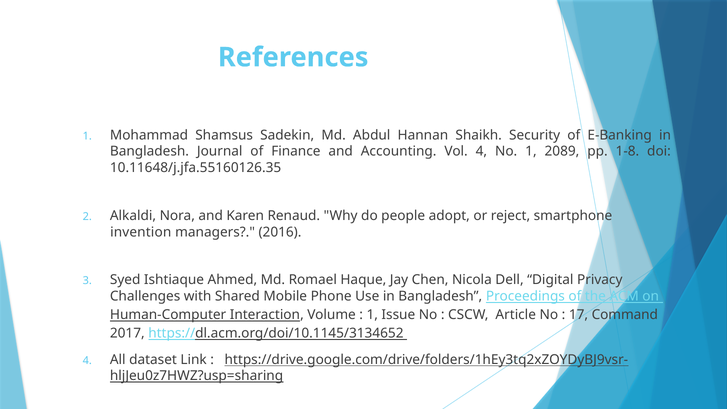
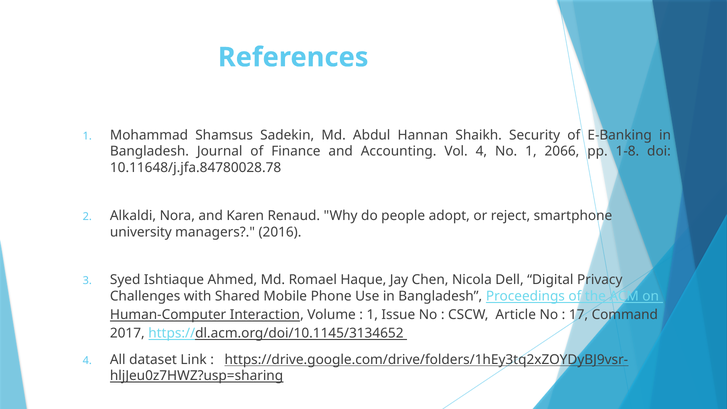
2089: 2089 -> 2066 (562, 151)
10.11648/j.jfa.55160126.35: 10.11648/j.jfa.55160126.35 -> 10.11648/j.jfa.84780028.78 (196, 168)
invention: invention -> university (141, 232)
